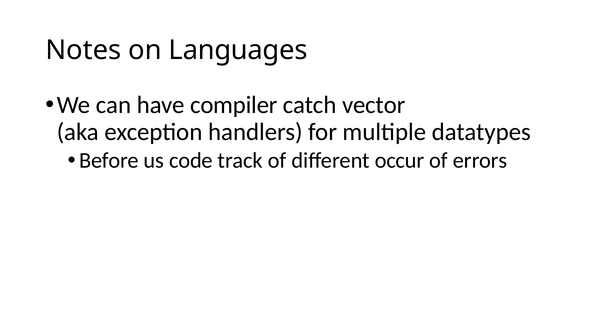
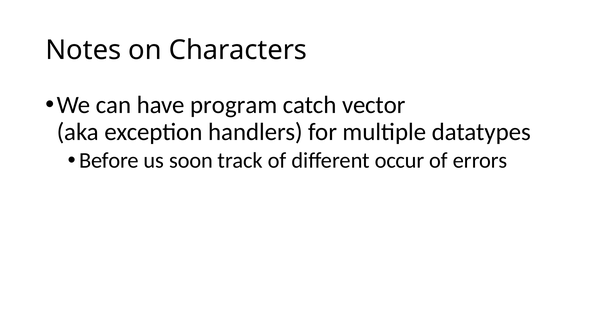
Languages: Languages -> Characters (238, 50)
compiler: compiler -> program (234, 105)
code: code -> soon (191, 160)
